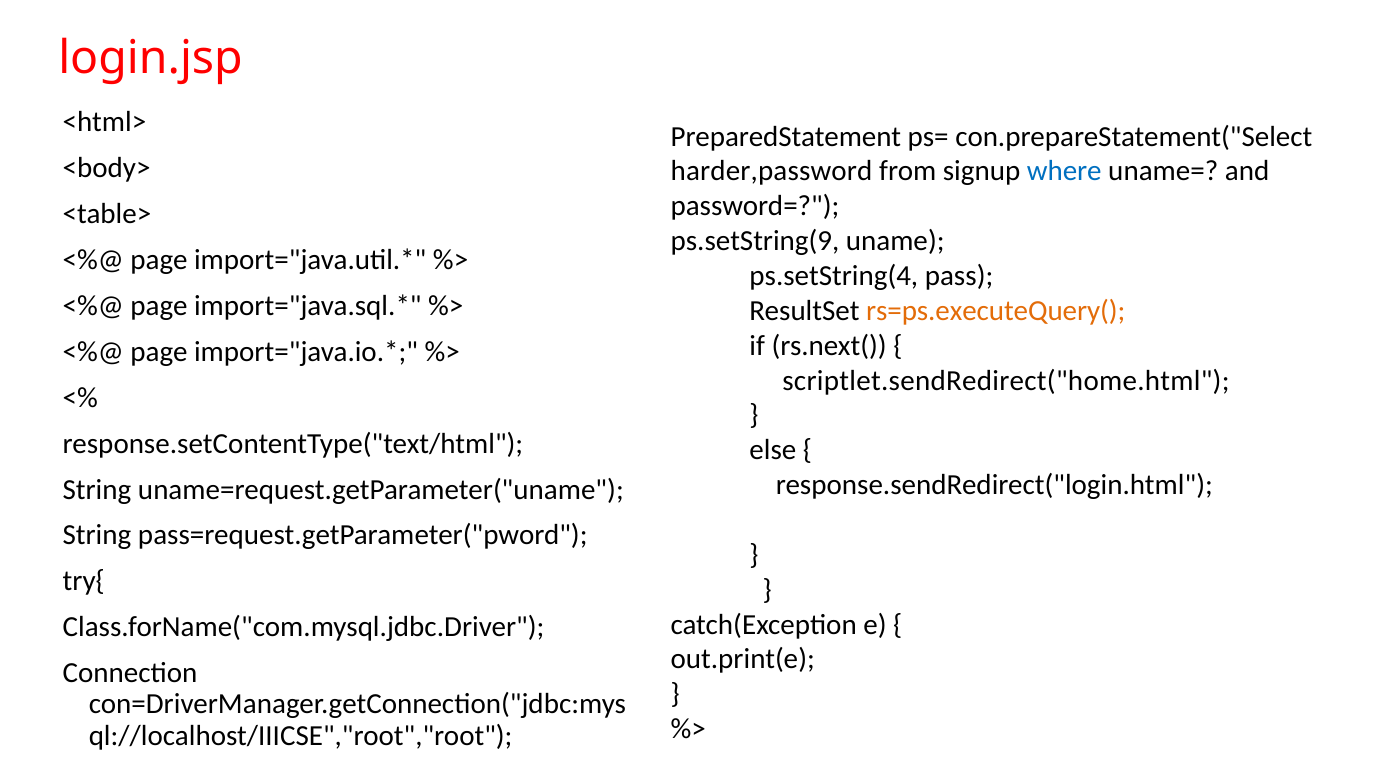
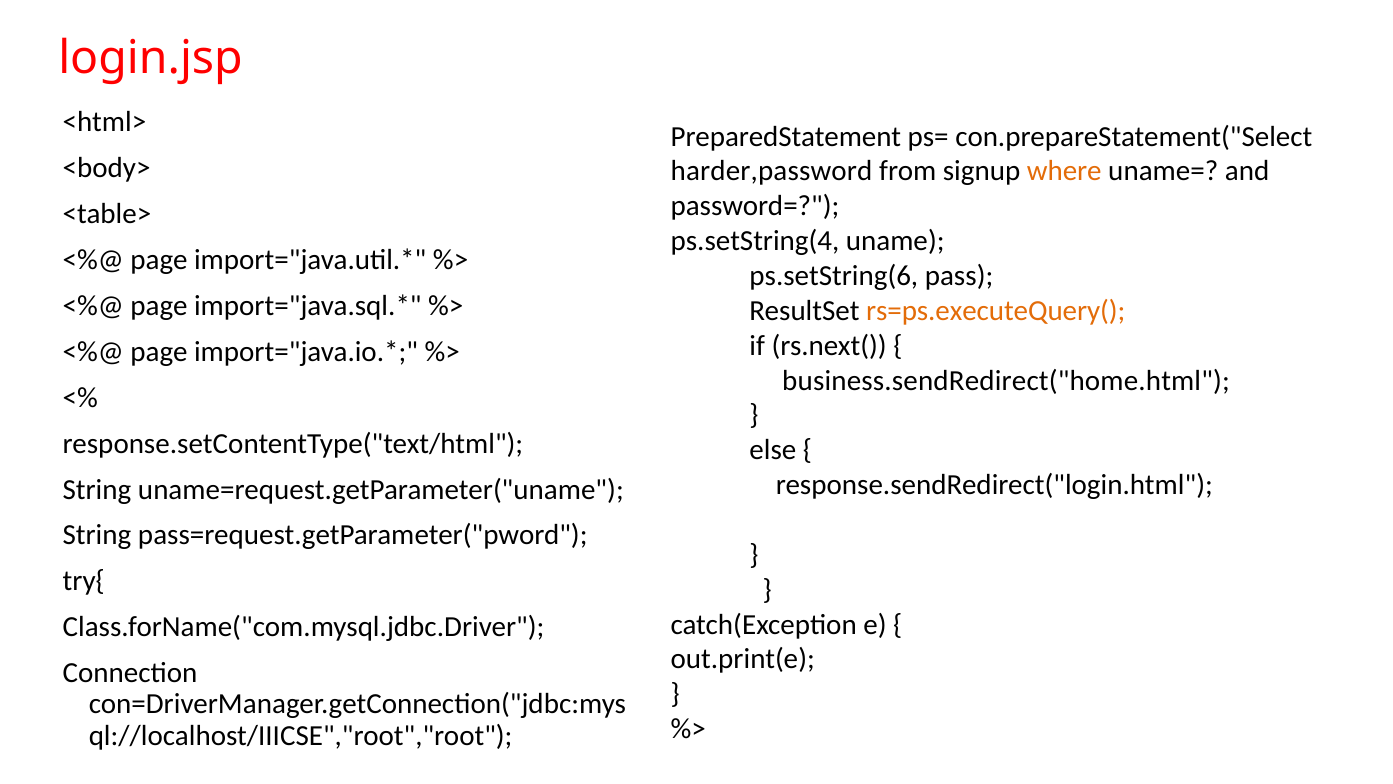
where colour: blue -> orange (1064, 171)
ps.setString(9: ps.setString(9 -> ps.setString(4 (755, 241)
ps.setString(4: ps.setString(4 -> ps.setString(6 (834, 276)
scriptlet.sendRedirect("home.html: scriptlet.sendRedirect("home.html -> business.sendRedirect("home.html (1006, 380)
